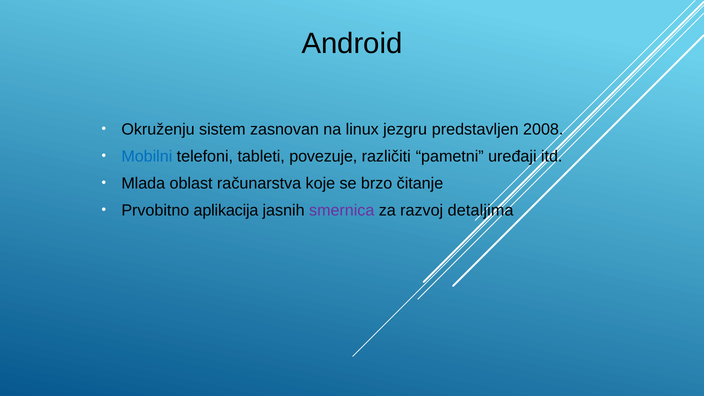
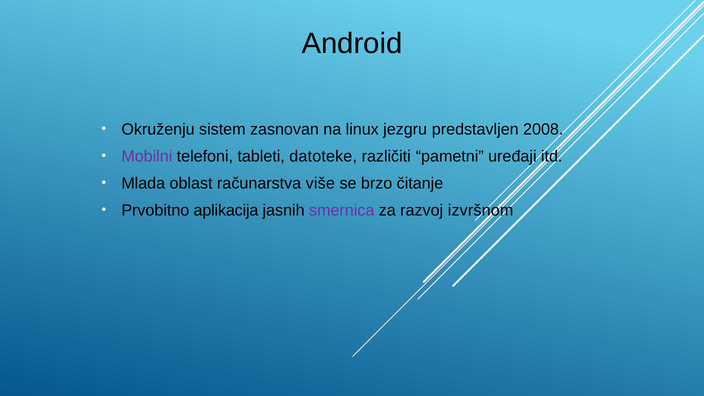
Mobilni colour: blue -> purple (147, 156)
povezuje: povezuje -> datoteke (323, 156)
koje: koje -> više (320, 183)
detaljima: detaljima -> izvršnom (481, 210)
